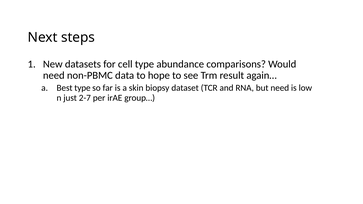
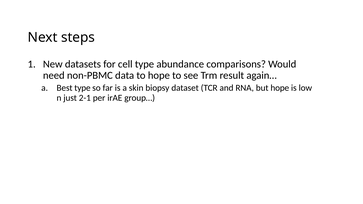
but need: need -> hope (280, 88)
2-7: 2-7 -> 2-1 (85, 98)
